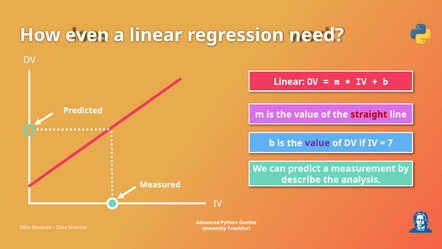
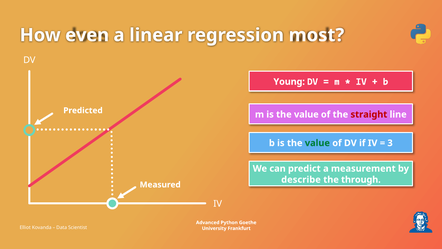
need: need -> most (316, 35)
Linear: Linear -> Young (289, 82)
value colour: purple -> green (317, 143)
7: 7 -> 3 (390, 143)
analysis: analysis -> through (361, 179)
